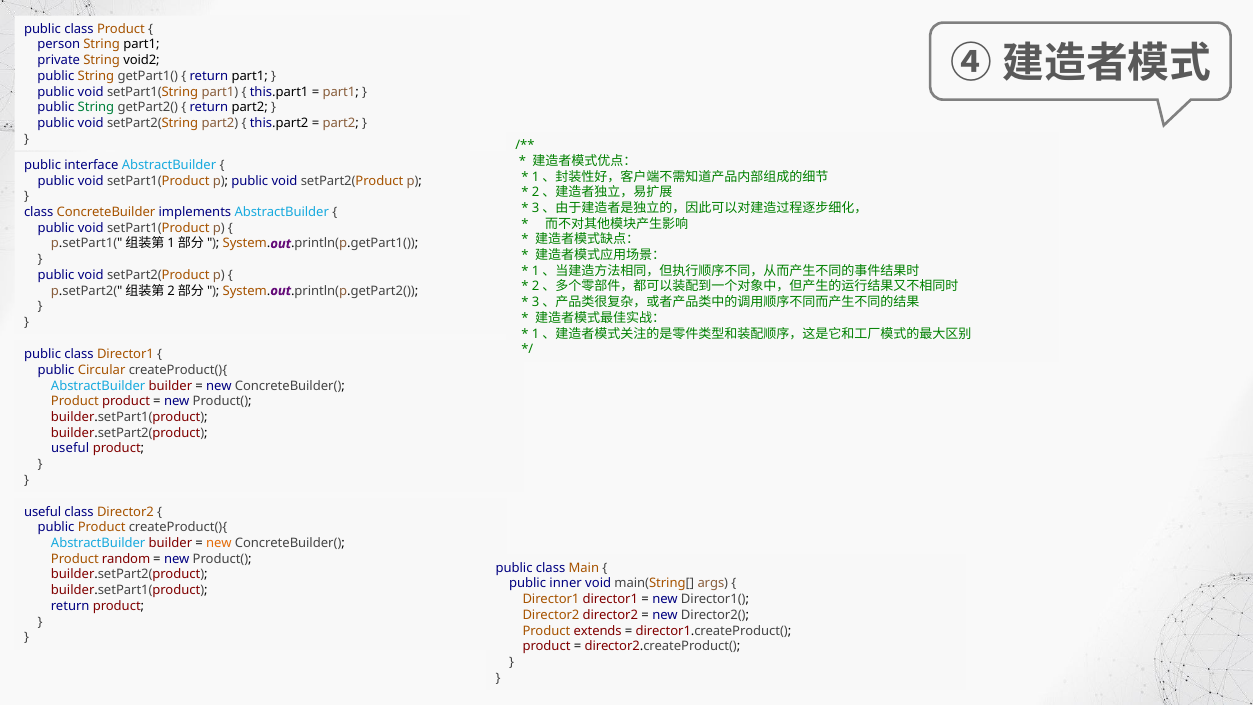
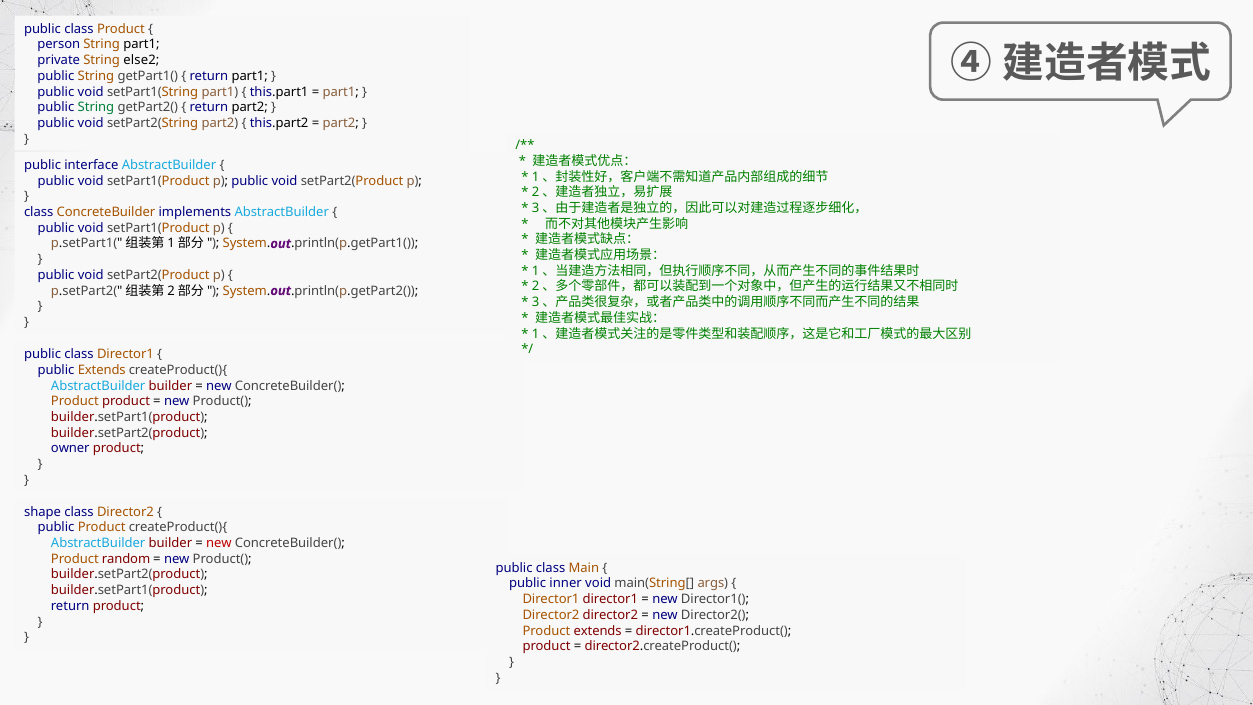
void2: void2 -> else2 (141, 60)
public Circular: Circular -> Extends (102, 370)
useful: useful -> owner (70, 448)
useful: useful -> shape (43, 512)
new colour: orange -> red (219, 543)
